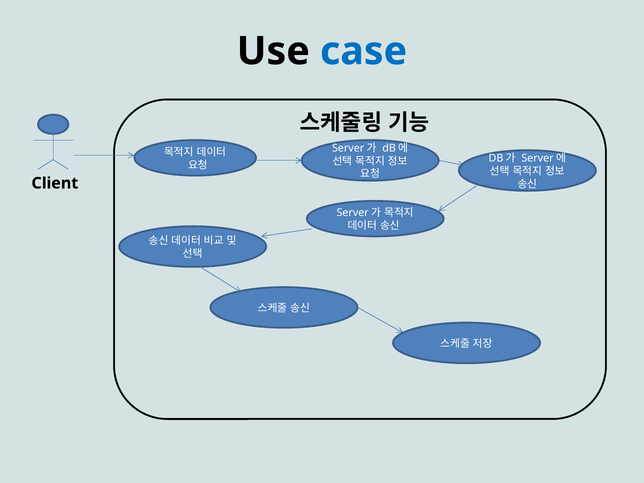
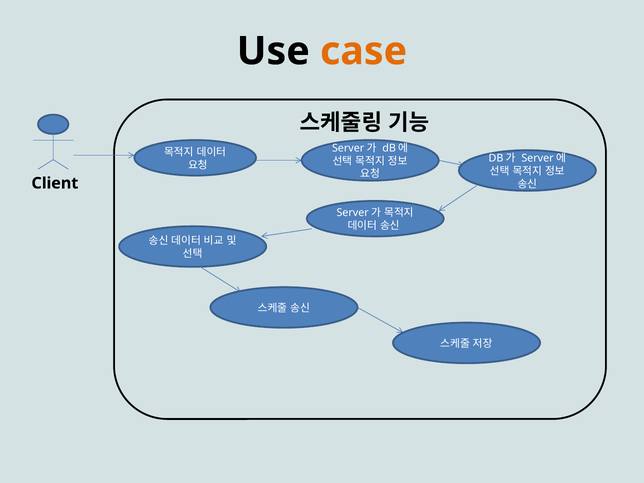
case colour: blue -> orange (364, 51)
